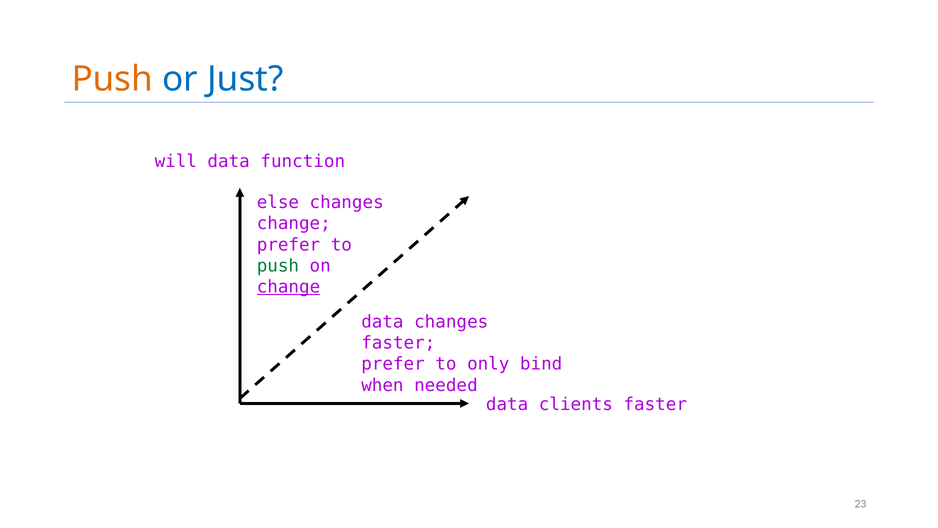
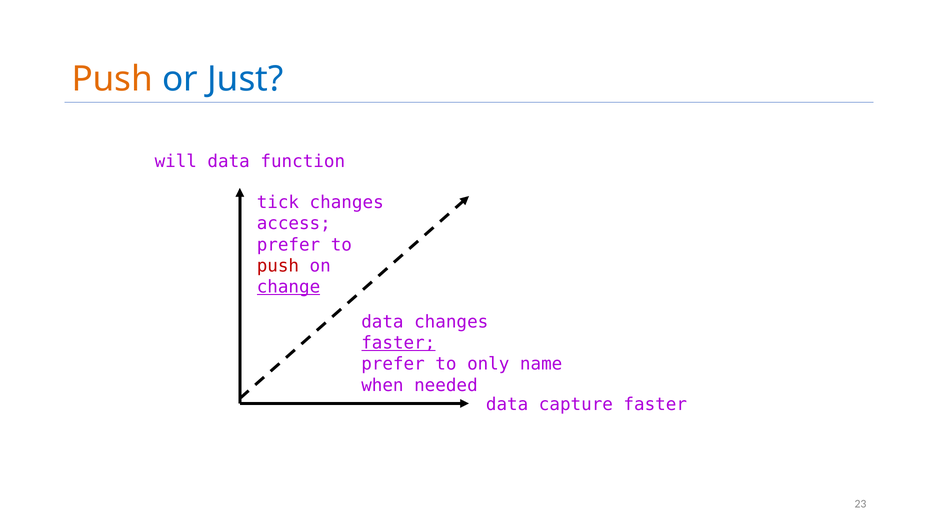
else: else -> tick (278, 202)
change: change -> access (294, 223)
push colour: green -> red (278, 266)
faster underline: none -> present (398, 343)
bind: bind -> name (541, 364)
clients: clients -> capture (576, 404)
